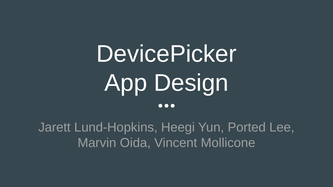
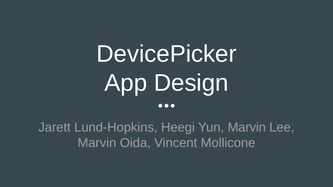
Yun Ported: Ported -> Marvin (247, 128)
